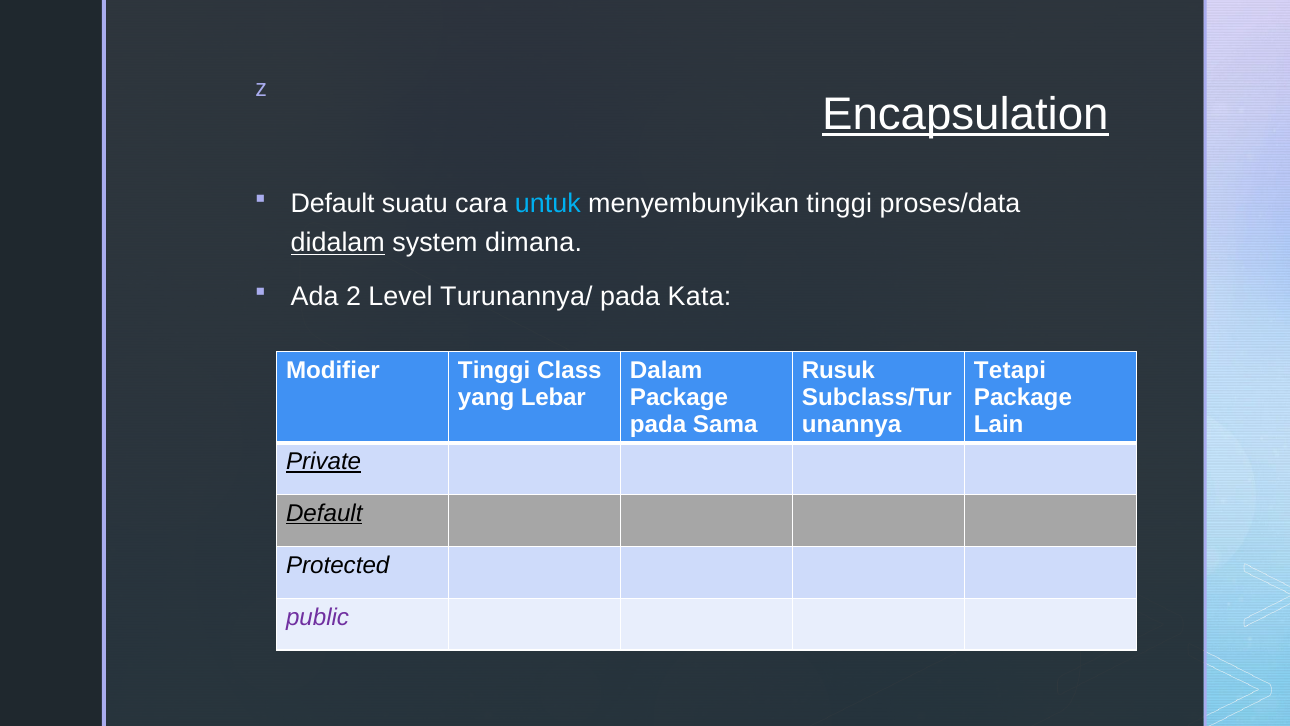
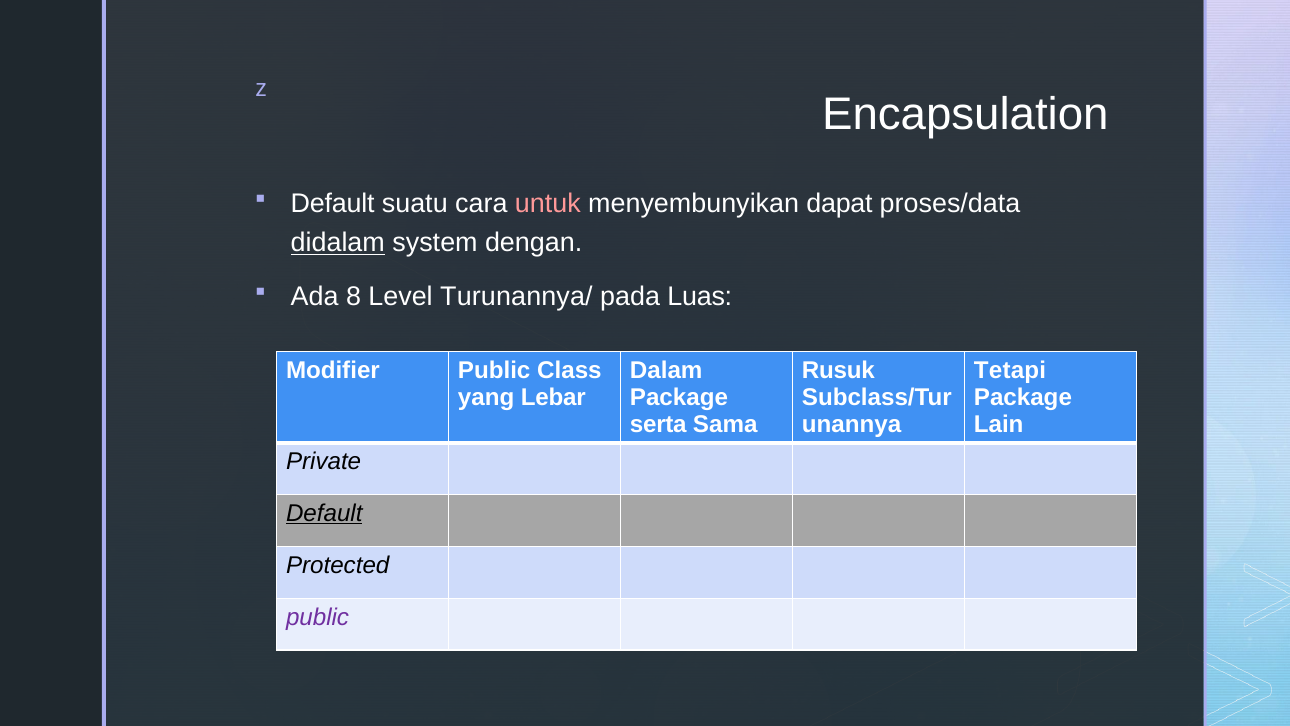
Encapsulation underline: present -> none (965, 115)
untuk colour: light blue -> pink (548, 204)
menyembunyikan tinggi: tinggi -> dapat (840, 204)
dimana: dimana -> dengan (534, 243)
2: 2 -> 8 (353, 296)
Kata: Kata -> Luas (700, 296)
Modifier Tinggi: Tinggi -> Public (494, 370)
pada: pada -> serta (658, 424)
Private underline: present -> none (324, 461)
